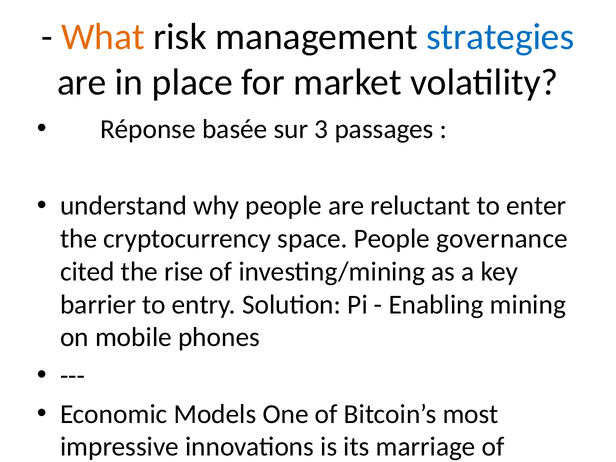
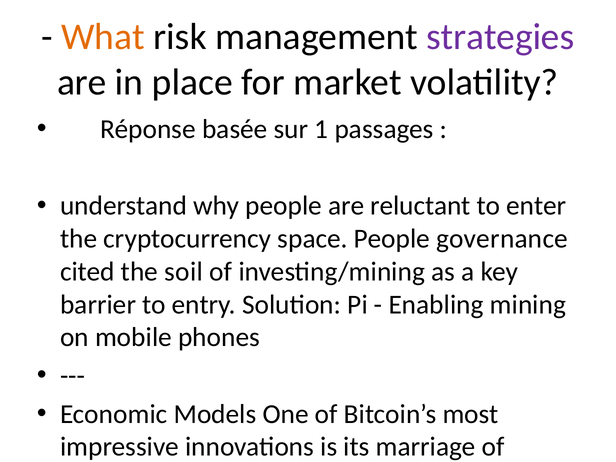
strategies colour: blue -> purple (500, 37)
3: 3 -> 1 (321, 129)
rise: rise -> soil (184, 272)
